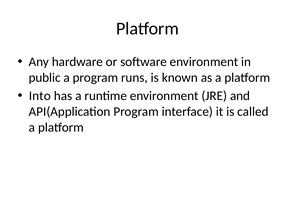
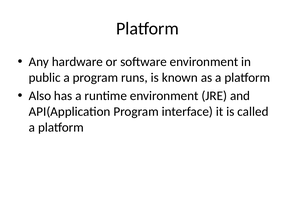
Into: Into -> Also (40, 96)
